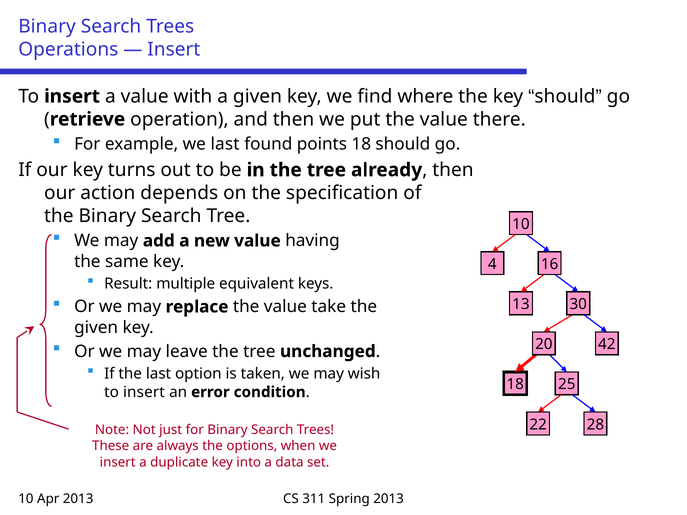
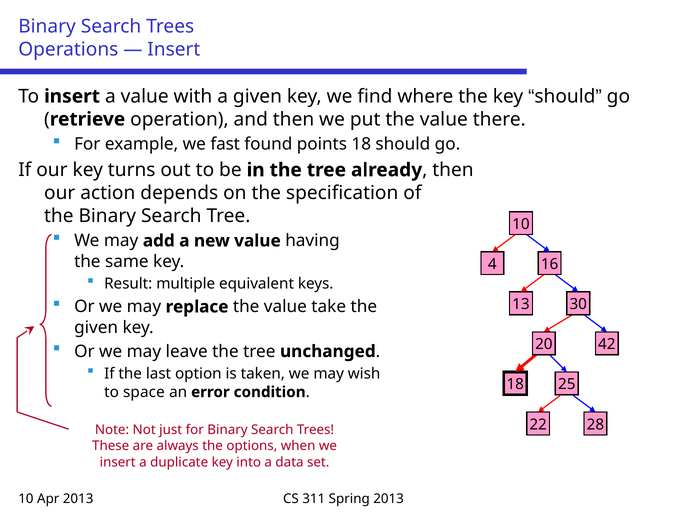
we last: last -> fast (225, 144)
insert: insert -> space (144, 392)
